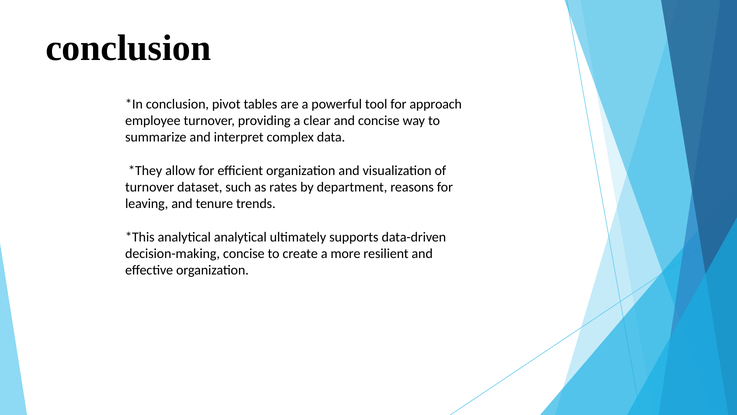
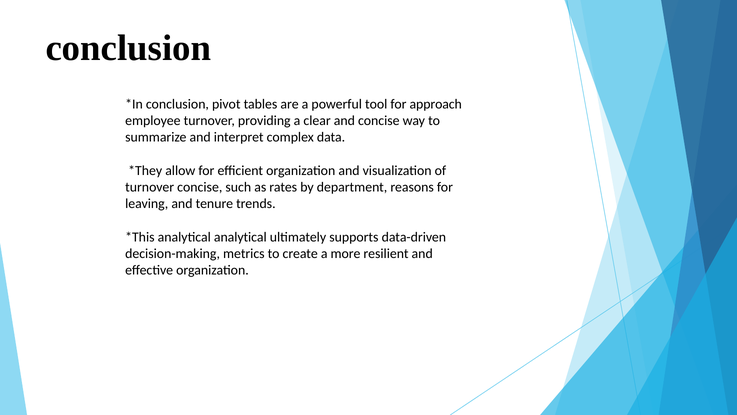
turnover dataset: dataset -> concise (200, 187)
decision-making concise: concise -> metrics (244, 253)
